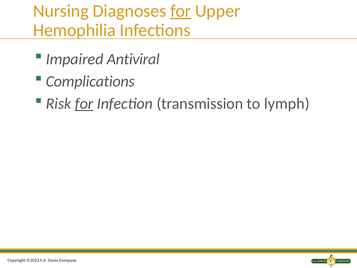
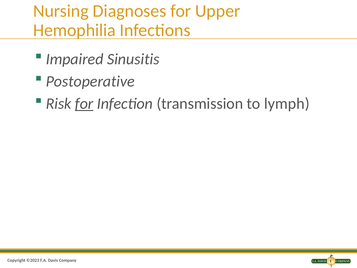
for underline: present -> none (181, 11)
Antiviral: Antiviral -> Sinusitis (133, 59)
Complications: Complications -> Postoperative (90, 81)
